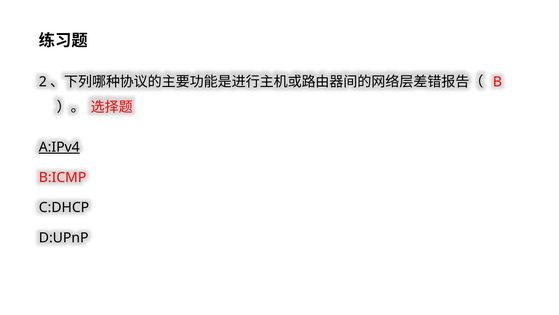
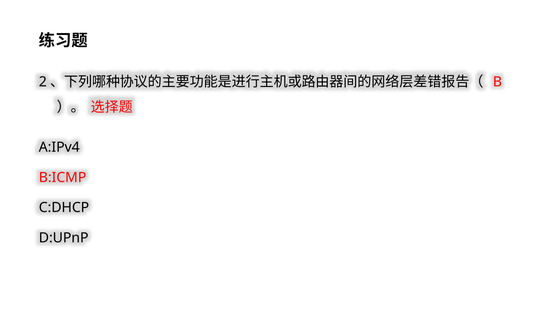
A:IPv4 underline: present -> none (59, 147)
